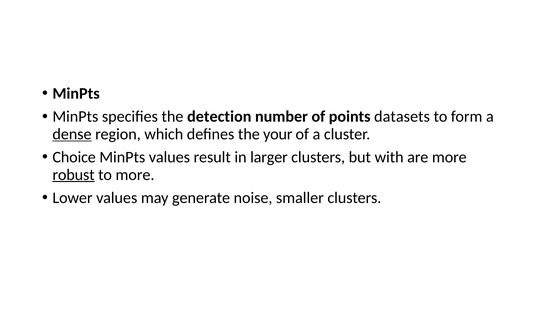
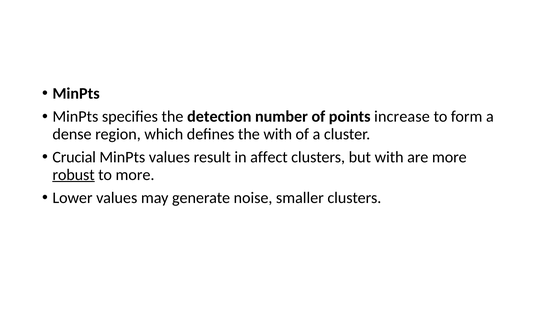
datasets: datasets -> increase (402, 116)
dense underline: present -> none (72, 134)
the your: your -> with (278, 134)
Choice: Choice -> Crucial (74, 157)
larger: larger -> affect (269, 157)
